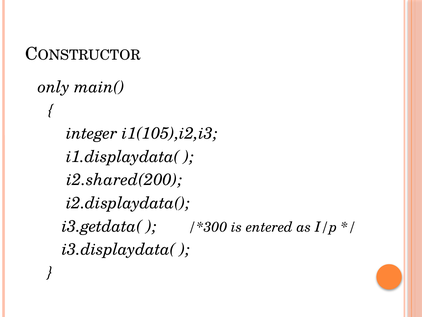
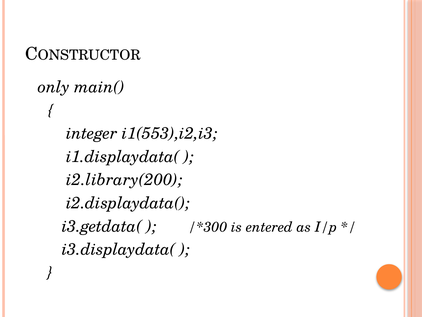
i1(105),i2,i3: i1(105),i2,i3 -> i1(553),i2,i3 (170, 133)
i2.shared(200: i2.shared(200 -> i2.library(200 (124, 180)
